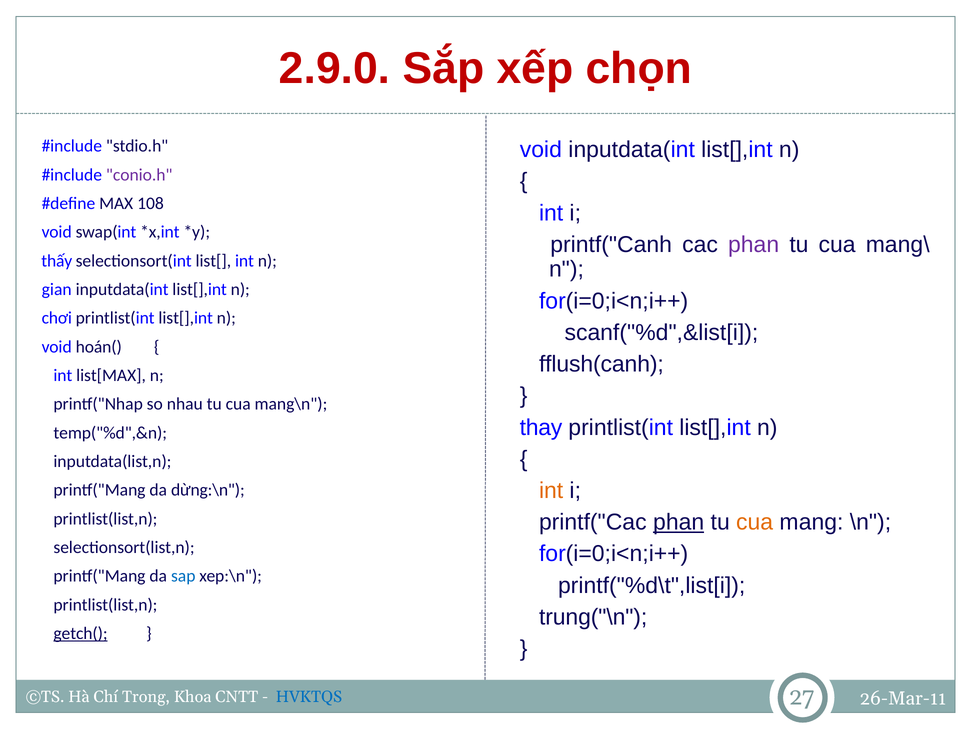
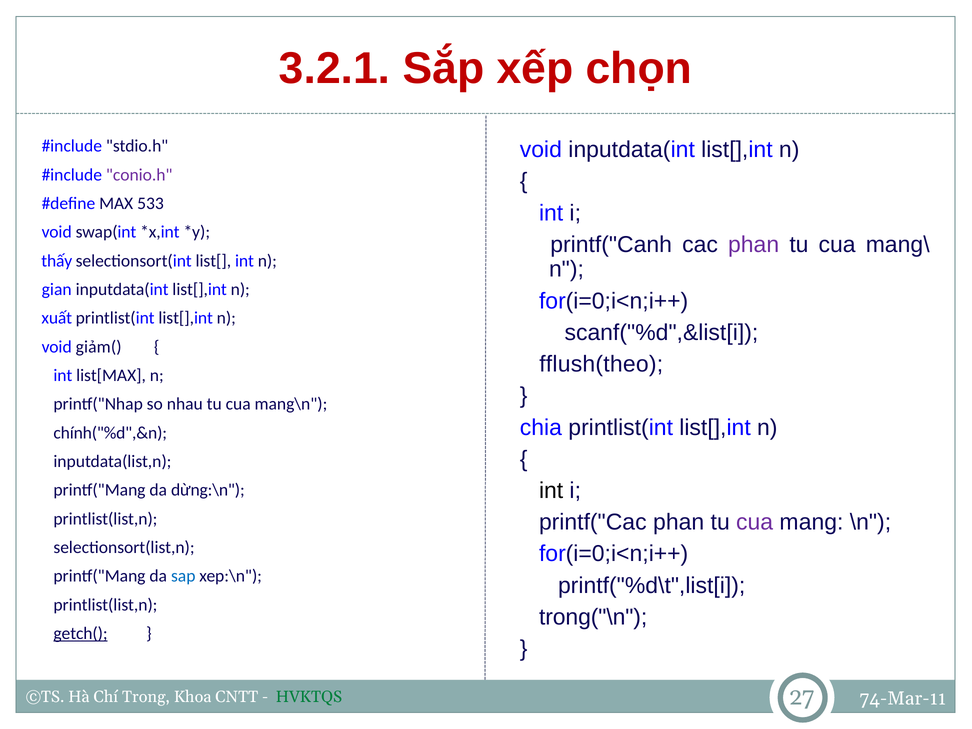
2.9.0: 2.9.0 -> 3.2.1 (335, 69)
108: 108 -> 533 (151, 203)
chơi: chơi -> xuất (57, 318)
hoán(: hoán( -> giảm( (99, 347)
fflush(canh: fflush(canh -> fflush(theo (601, 364)
thay: thay -> chia (541, 427)
temp("%d",&n: temp("%d",&n -> chính("%d",&n (110, 433)
int colour: orange -> black (551, 491)
phan underline: present -> none (679, 522)
cua colour: orange -> purple (755, 522)
trung("\n: trung("\n -> trong("\n (593, 617)
HVKTQS colour: blue -> green (309, 697)
26-Mar-11: 26-Mar-11 -> 74-Mar-11 (903, 698)
